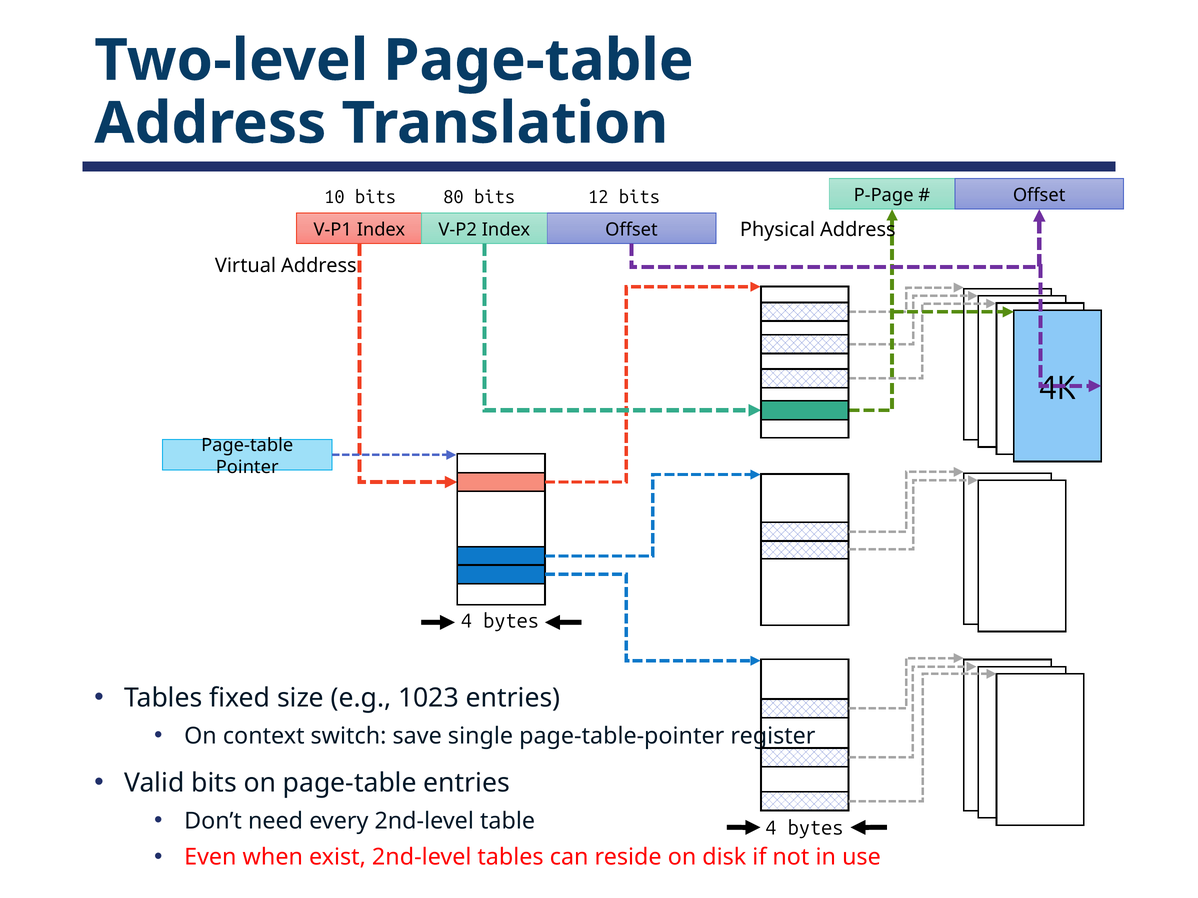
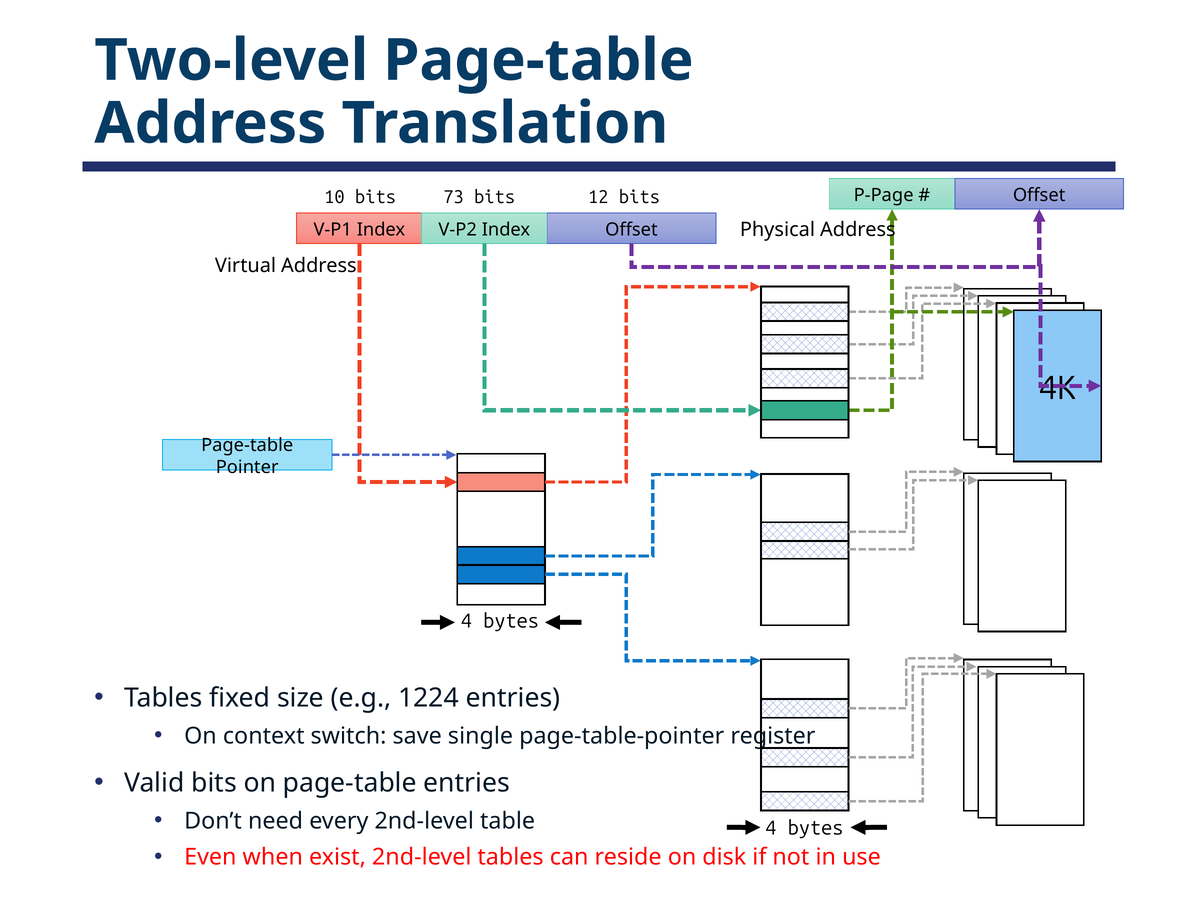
80: 80 -> 73 (453, 197)
1023: 1023 -> 1224 (428, 698)
